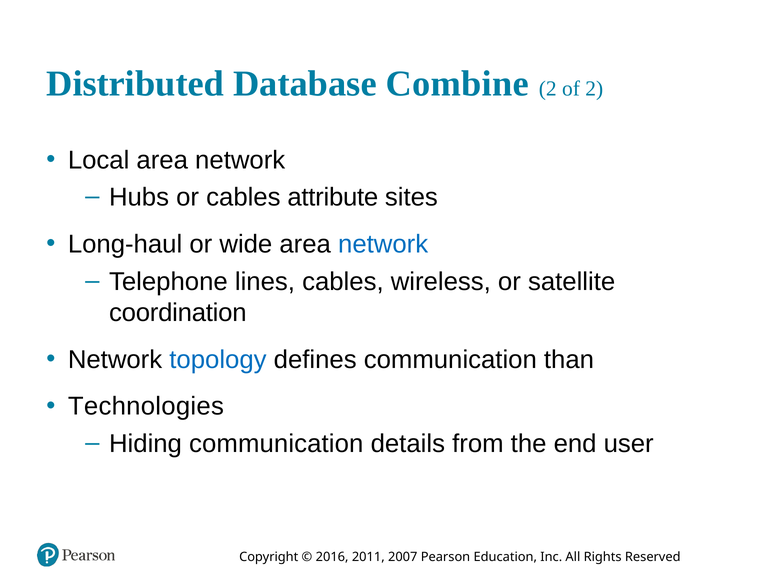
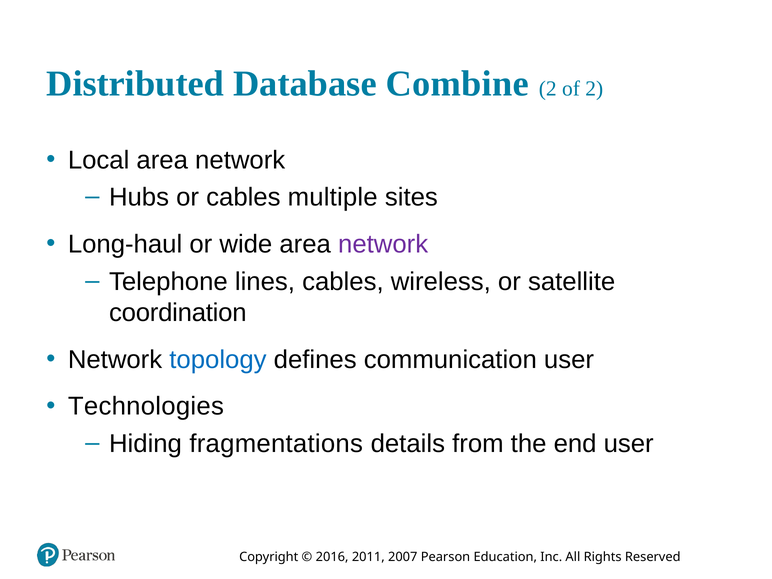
attribute: attribute -> multiple (333, 197)
network colour: blue -> purple (383, 244)
communication than: than -> user (569, 360)
Hiding communication: communication -> fragmentations (276, 444)
